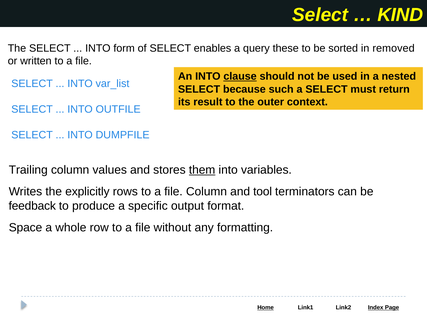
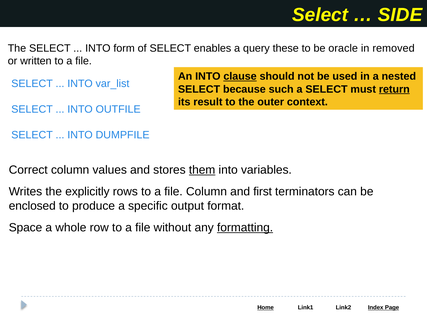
KIND: KIND -> SIDE (400, 15)
sorted: sorted -> oracle (343, 48)
return underline: none -> present (394, 89)
Trailing: Trailing -> Correct (28, 170)
tool: tool -> first (263, 192)
feedback: feedback -> enclosed (32, 206)
formatting underline: none -> present (245, 228)
